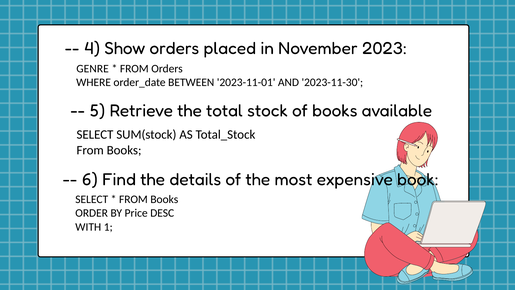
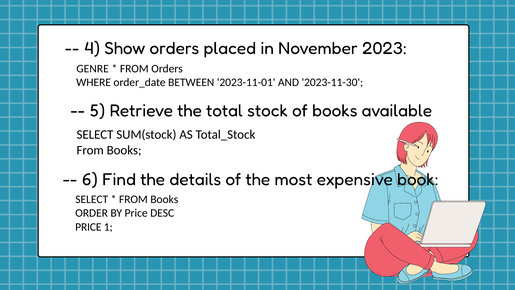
WITH: WITH -> PRICE (88, 227)
